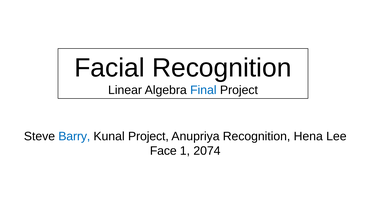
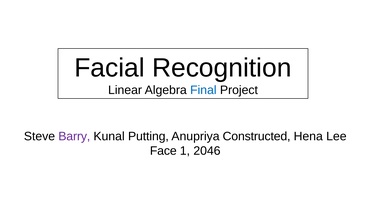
Barry colour: blue -> purple (74, 136)
Kunal Project: Project -> Putting (148, 136)
Anupriya Recognition: Recognition -> Constructed (257, 136)
2074: 2074 -> 2046 (207, 151)
